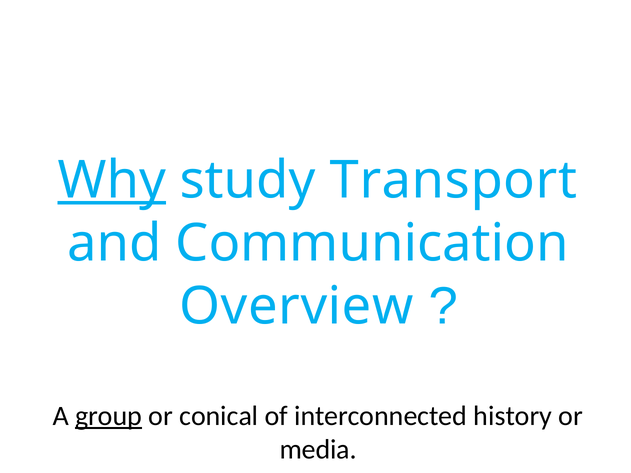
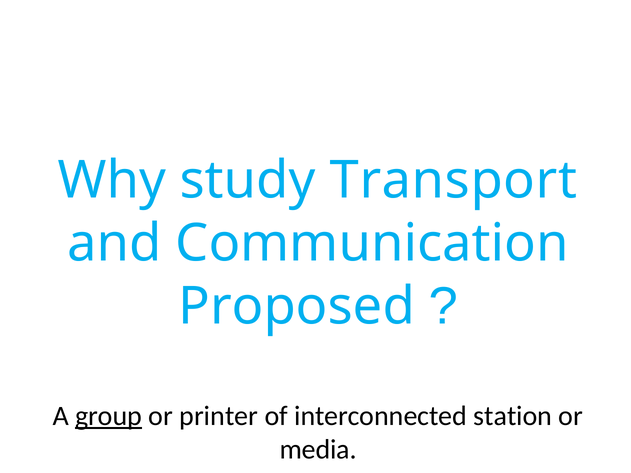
Why underline: present -> none (112, 180)
Overview: Overview -> Proposed (297, 306)
conical: conical -> printer (219, 416)
history: history -> station (513, 416)
